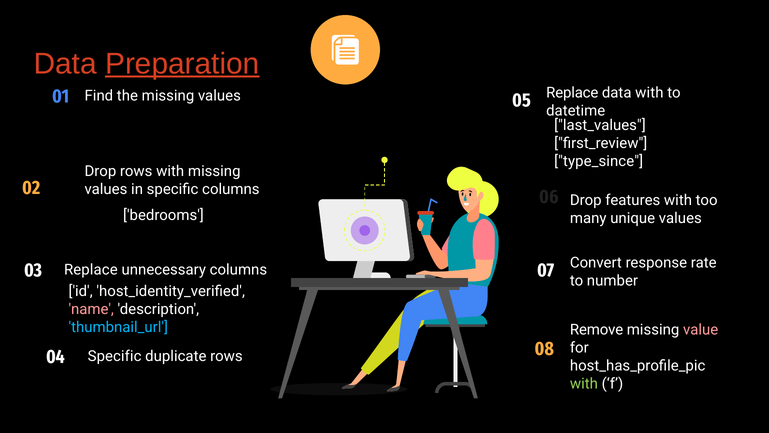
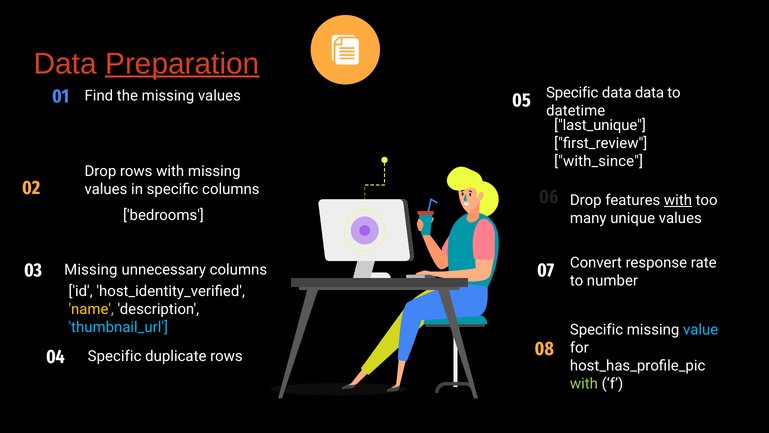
Replace: Replace -> Specific (572, 93)
data with: with -> data (649, 93)
last_values: last_values -> last_unique (600, 125)
type_since: type_since -> with_since (599, 161)
with underline: none -> present (678, 200)
Replace: Replace -> Missing (91, 270)
name colour: pink -> yellow (91, 309)
Remove: Remove -> Specific (597, 329)
value colour: pink -> light blue (701, 329)
